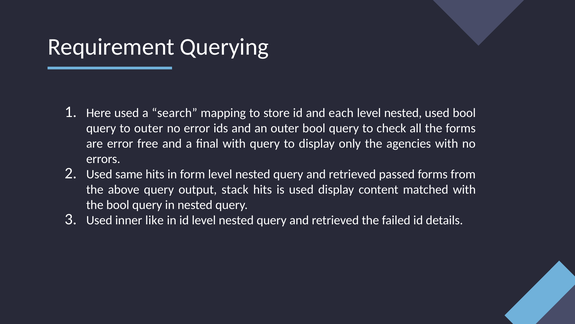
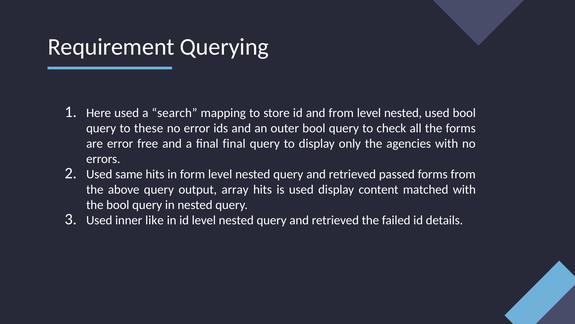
and each: each -> from (341, 113)
to outer: outer -> these (149, 128)
final with: with -> final (234, 143)
stack: stack -> array (235, 189)
